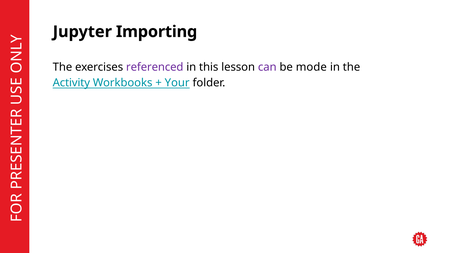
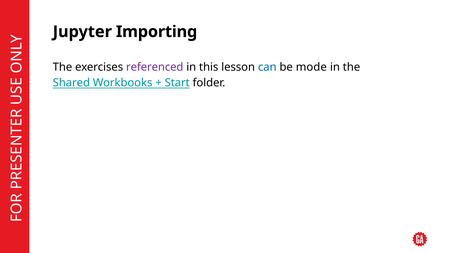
can colour: purple -> blue (267, 67)
Activity: Activity -> Shared (71, 83)
Your: Your -> Start (177, 83)
